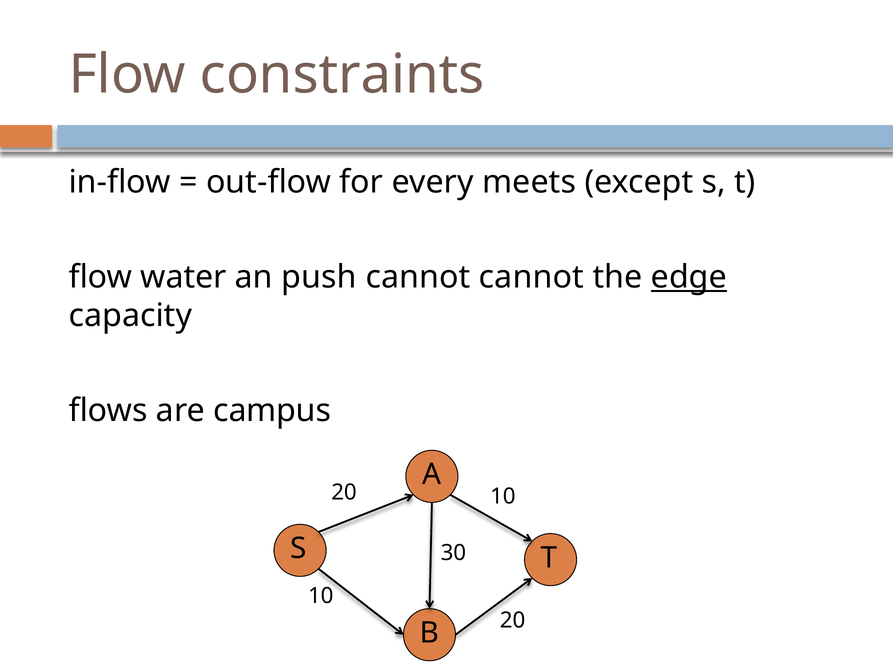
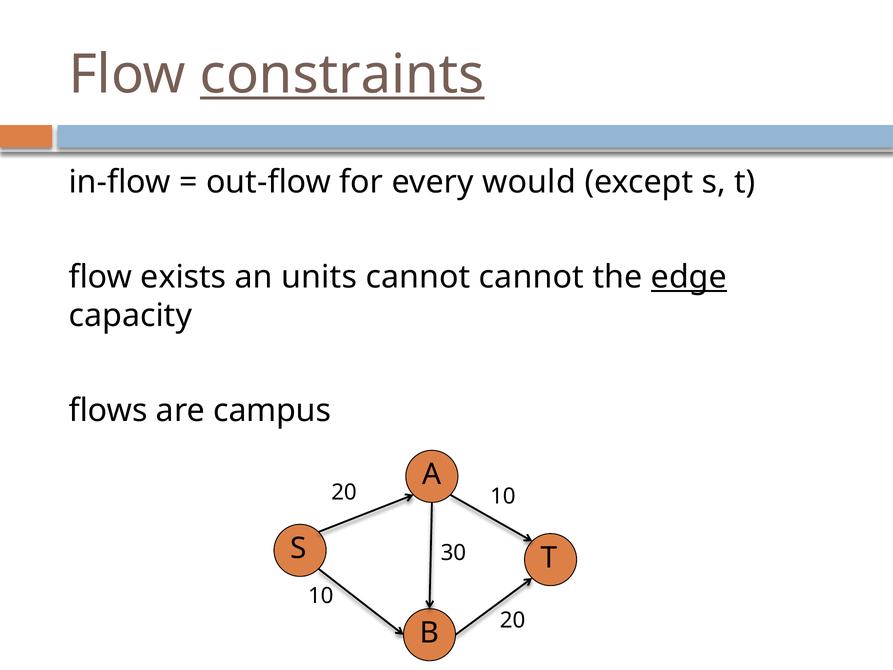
constraints underline: none -> present (342, 74)
meets: meets -> would (529, 182)
water: water -> exists (183, 277)
push: push -> units (319, 277)
